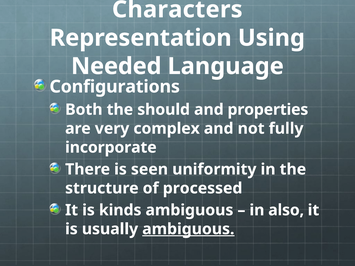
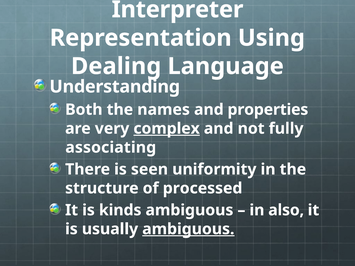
Characters: Characters -> Interpreter (178, 10)
Needed: Needed -> Dealing (116, 66)
Configurations: Configurations -> Understanding (115, 87)
should: should -> names (164, 110)
complex underline: none -> present (167, 129)
incorporate: incorporate -> associating (111, 148)
